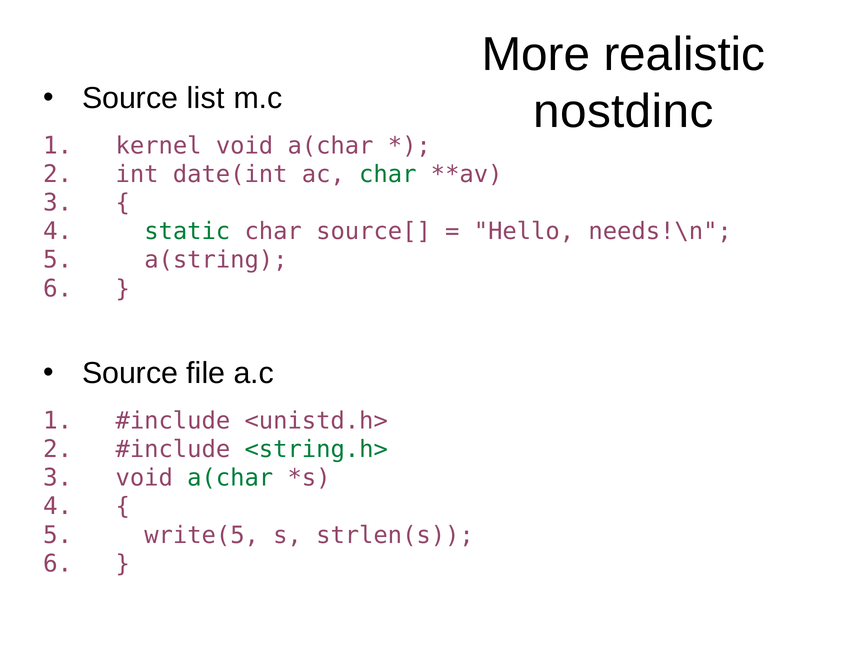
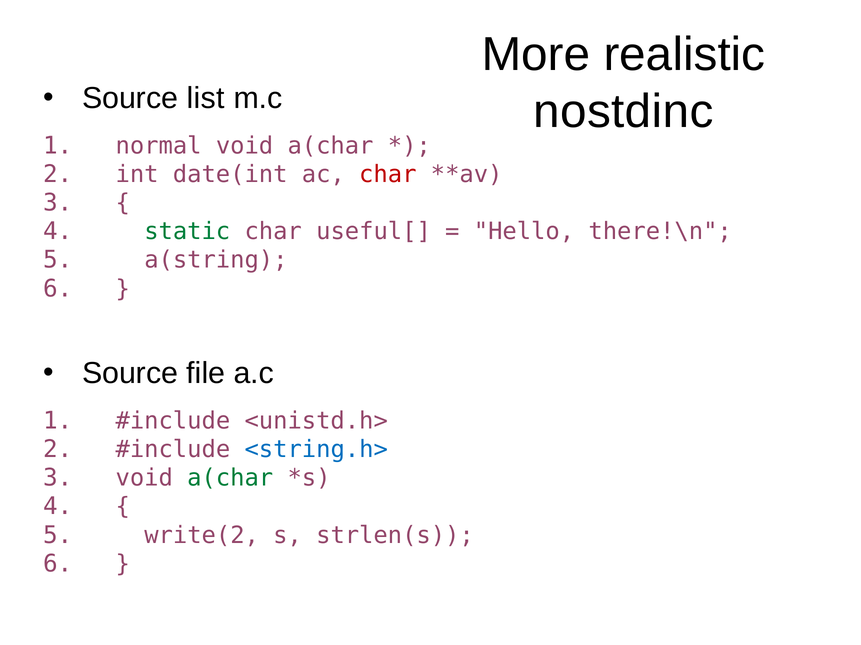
kernel: kernel -> normal (159, 146)
char colour: green -> red (388, 175)
source[: source[ -> useful[ (374, 232)
needs!\n: needs!\n -> there!\n (660, 232)
<string.h> colour: green -> blue (316, 450)
write(5: write(5 -> write(2 (202, 536)
